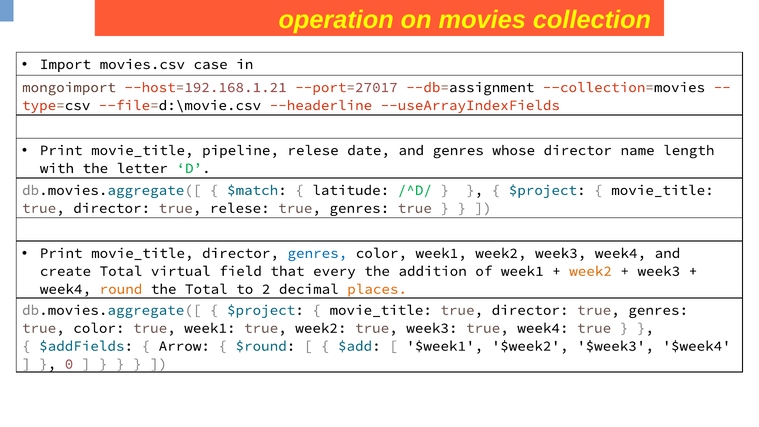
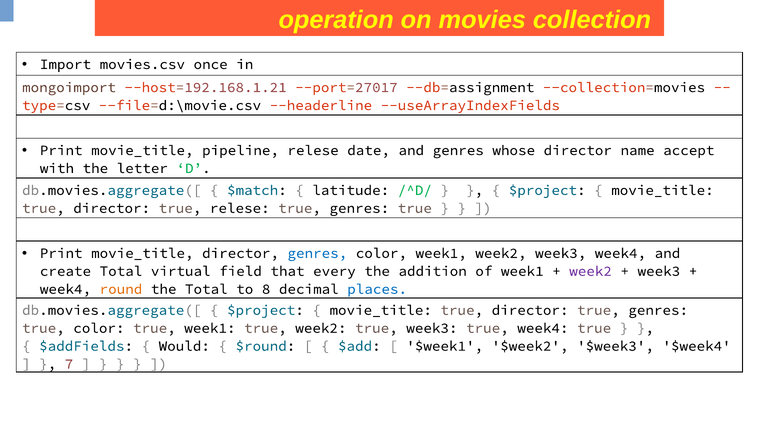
case: case -> once (211, 64)
length: length -> accept (689, 150)
week2 colour: orange -> purple (591, 271)
2: 2 -> 8 (266, 289)
places colour: orange -> blue (377, 289)
Arrow: Arrow -> Would (184, 346)
0: 0 -> 7 (69, 364)
